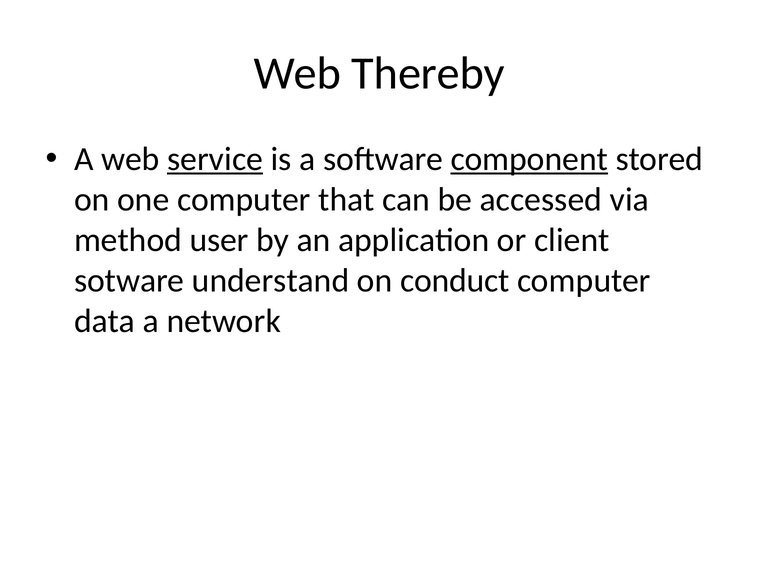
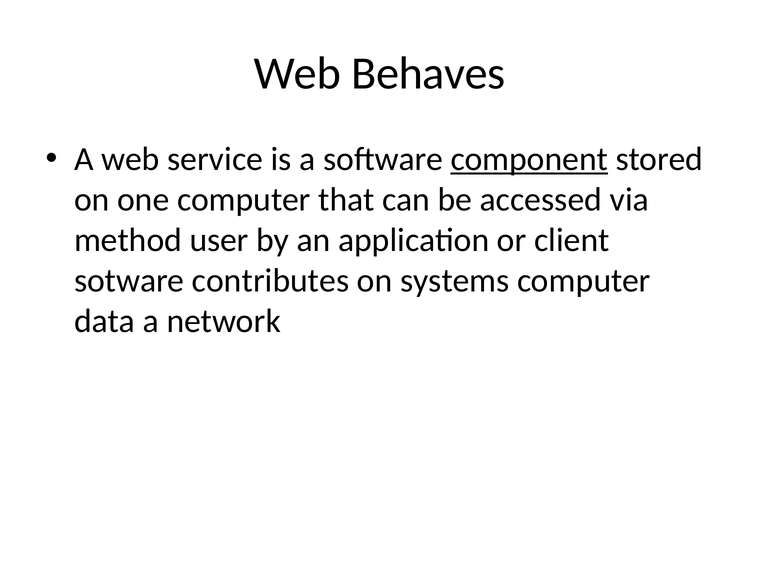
Thereby: Thereby -> Behaves (428, 73)
service underline: present -> none (215, 159)
understand: understand -> contributes (271, 281)
conduct: conduct -> systems (455, 281)
